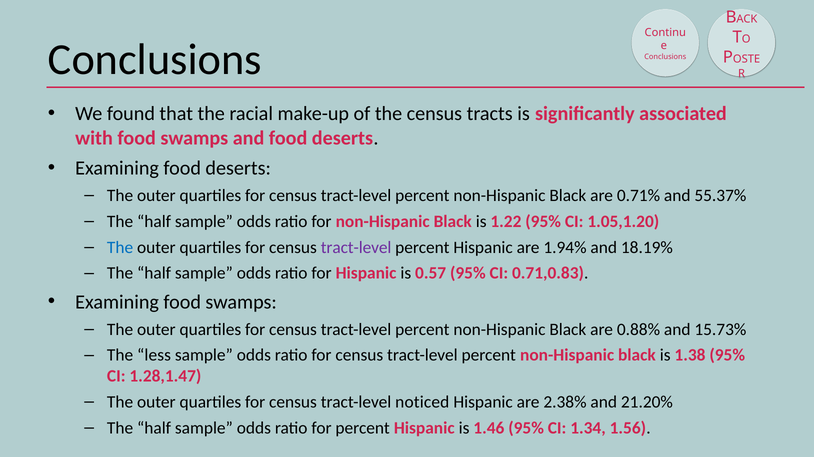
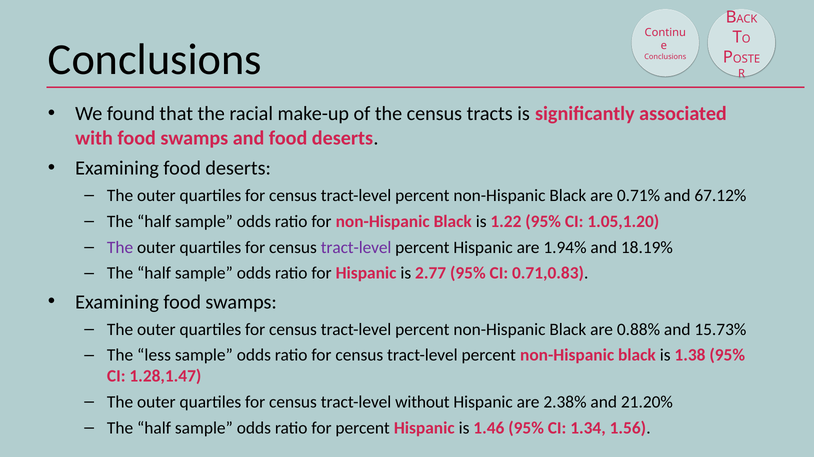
55.37%: 55.37% -> 67.12% (720, 195)
The colour: blue -> purple (120, 247)
0.57: 0.57 -> 2.77 (431, 273)
noticed: noticed -> without (422, 402)
